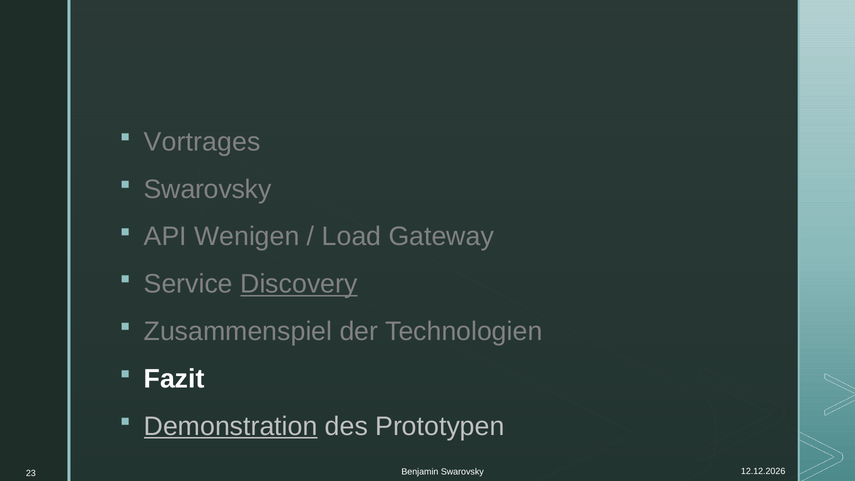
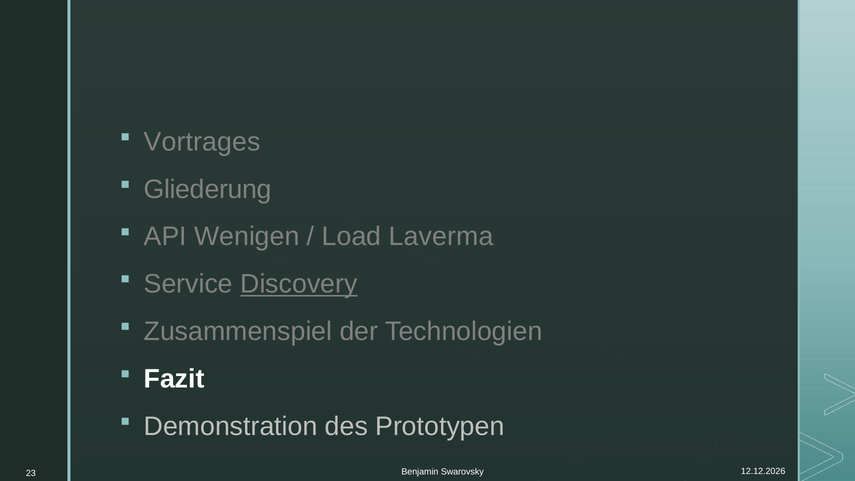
Swarovsky: Swarovsky -> Gliederung (208, 189)
Gateway: Gateway -> Laverma (441, 237)
Demonstration underline: present -> none (231, 426)
